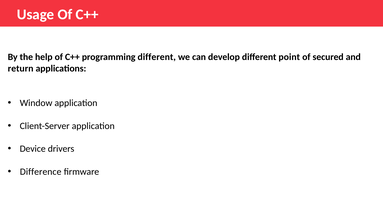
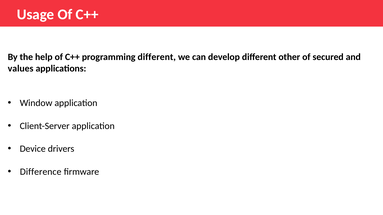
point: point -> other (289, 57)
return: return -> values (21, 69)
